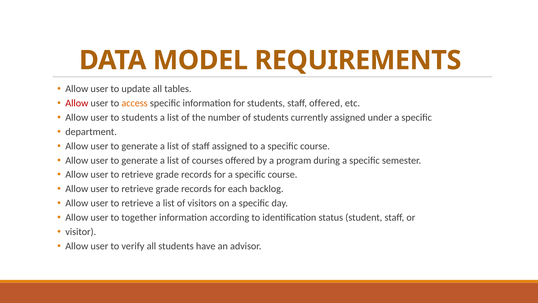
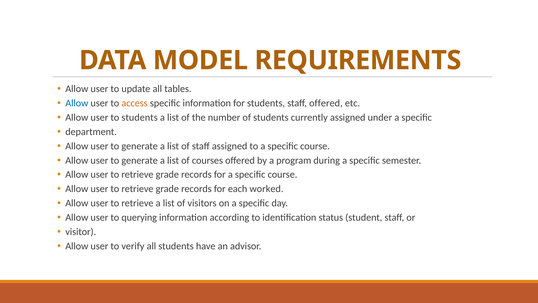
Allow colour: red -> blue (77, 103)
backlog: backlog -> worked (266, 189)
together: together -> querying (139, 217)
